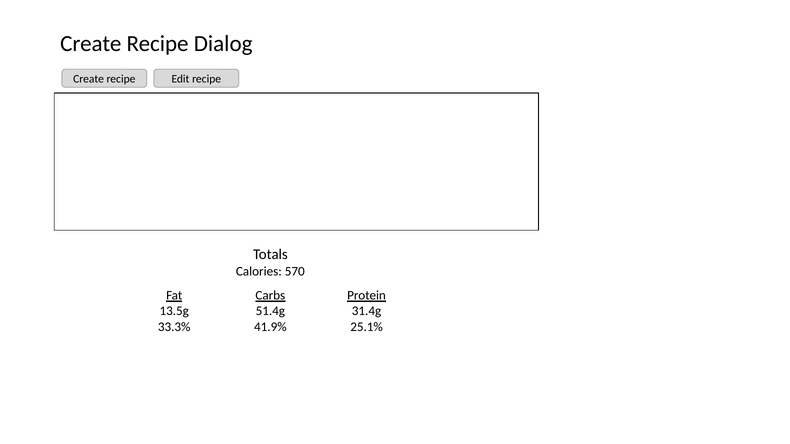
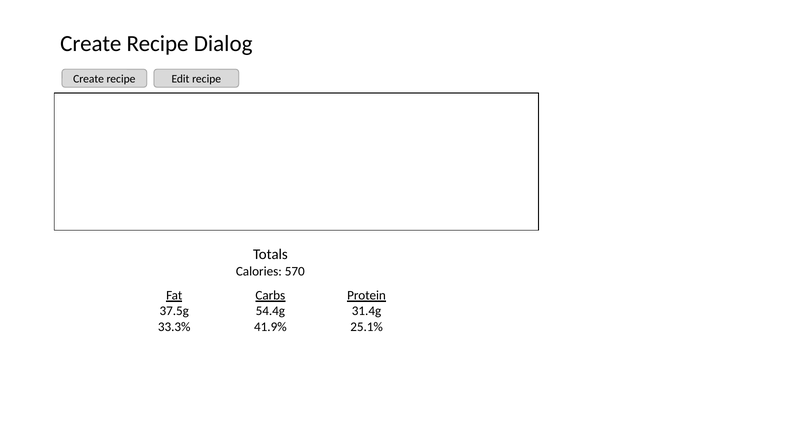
13.5g: 13.5g -> 37.5g (174, 311)
51.4g: 51.4g -> 54.4g (270, 311)
